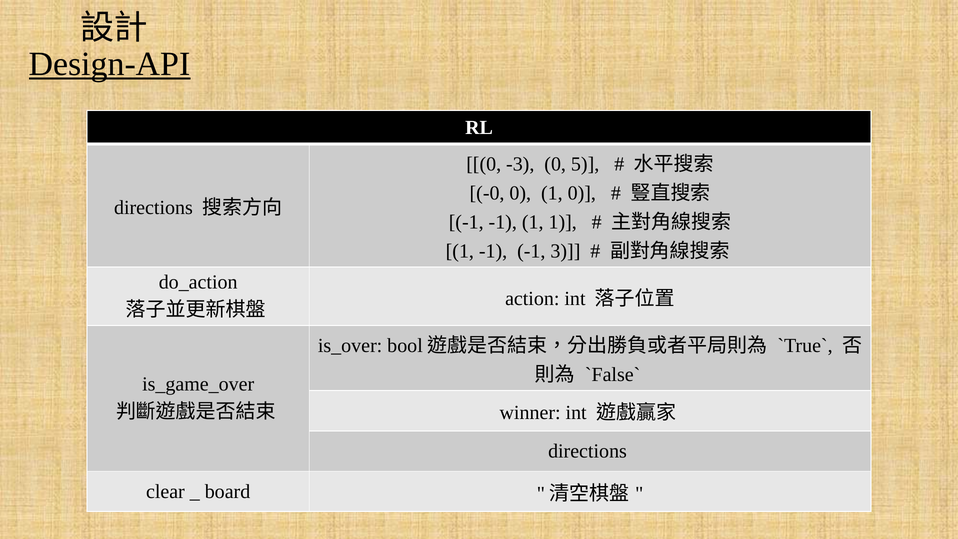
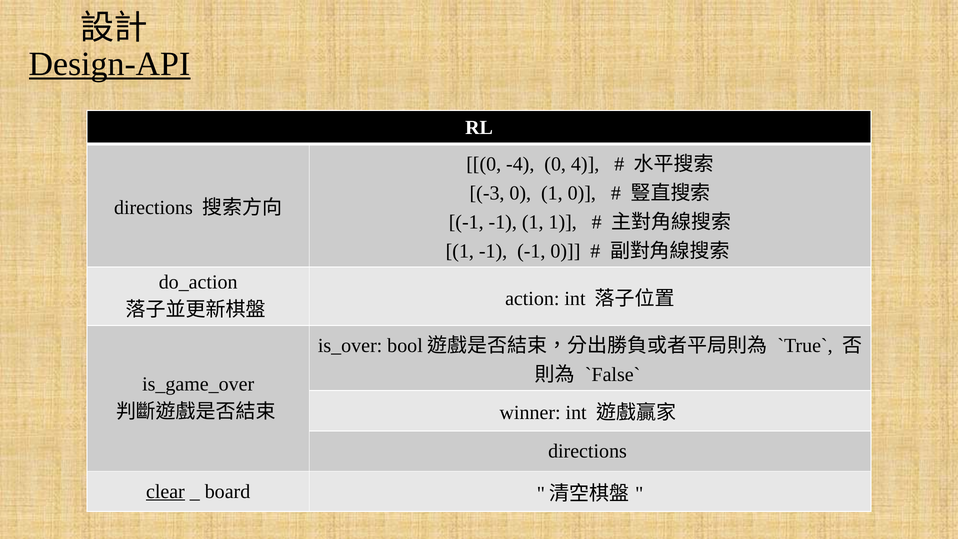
-3: -3 -> -4 (520, 164)
5: 5 -> 4 (585, 164)
-0: -0 -> -3 (487, 193)
-1 3: 3 -> 0 (565, 251)
clear underline: none -> present (165, 491)
